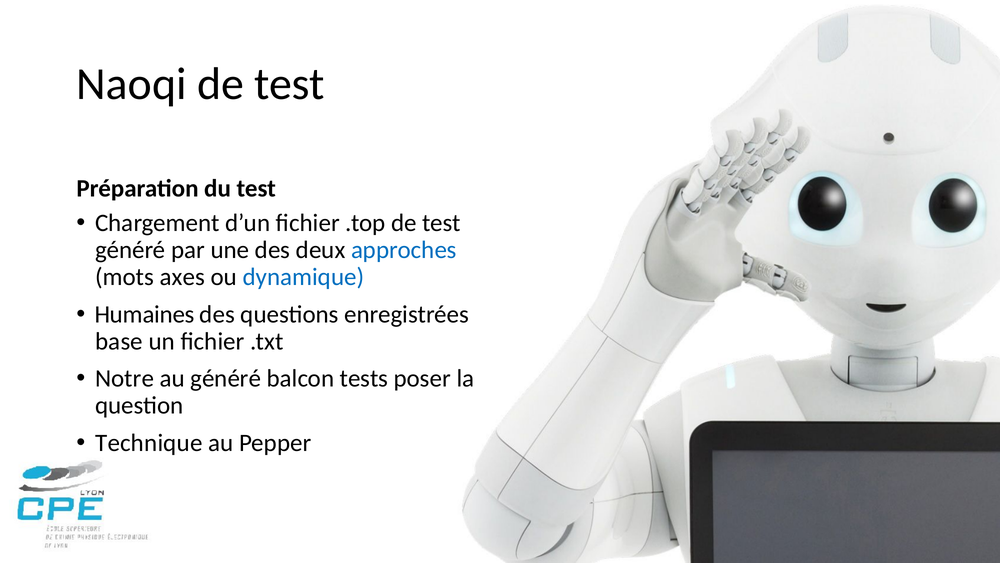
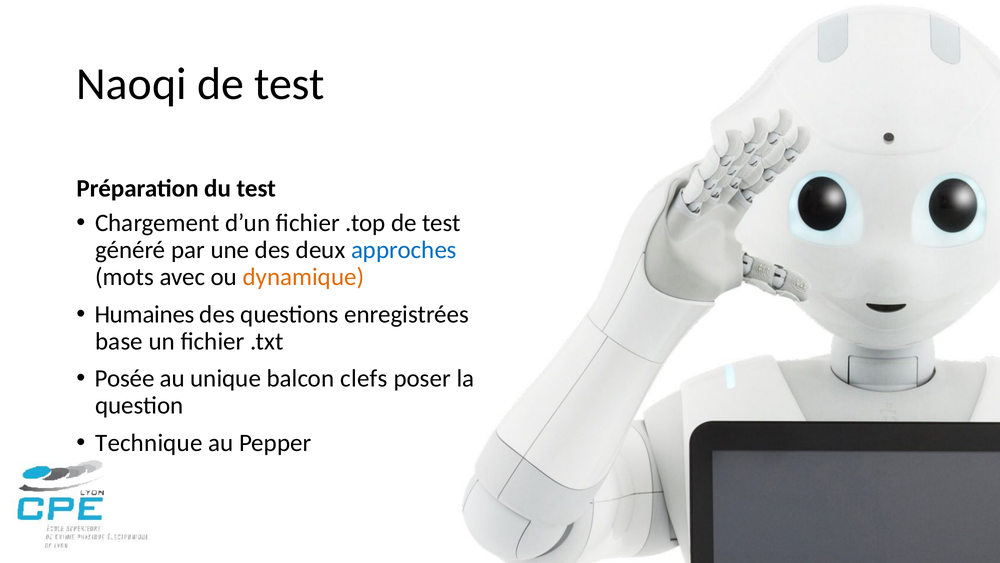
axes: axes -> avec (182, 277)
dynamique colour: blue -> orange (303, 277)
Notre: Notre -> Posée (125, 378)
au généré: généré -> unique (226, 378)
tests: tests -> clefs (364, 378)
